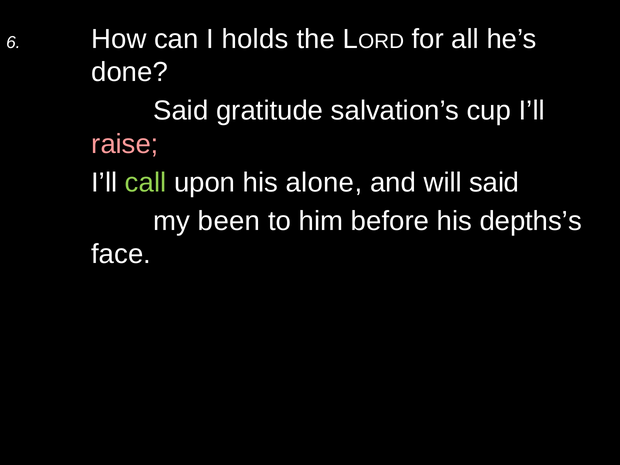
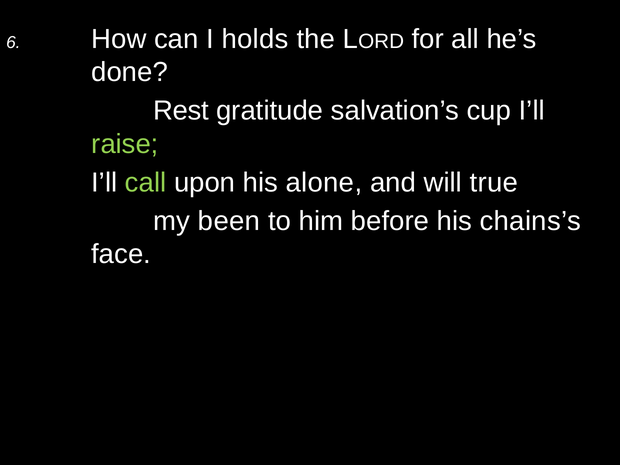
Said: Said -> Rest (181, 111)
raise colour: pink -> light green (125, 144)
will said: said -> true (494, 183)
depths’s: depths’s -> chains’s (531, 221)
